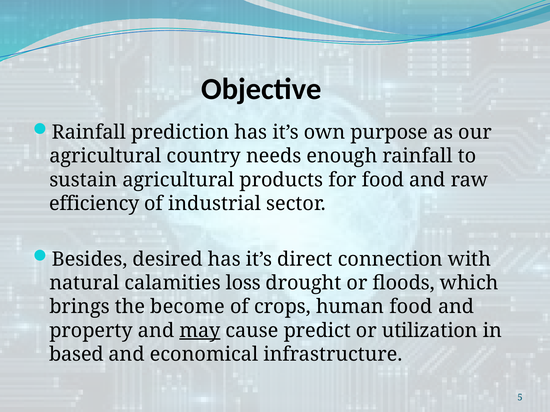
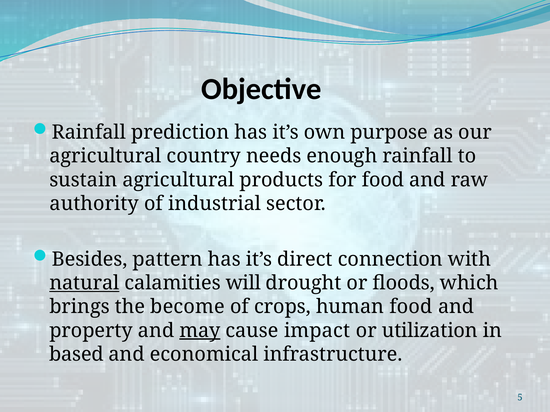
efficiency: efficiency -> authority (94, 204)
desired: desired -> pattern (168, 259)
natural underline: none -> present (84, 283)
loss: loss -> will (243, 283)
predict: predict -> impact (317, 331)
